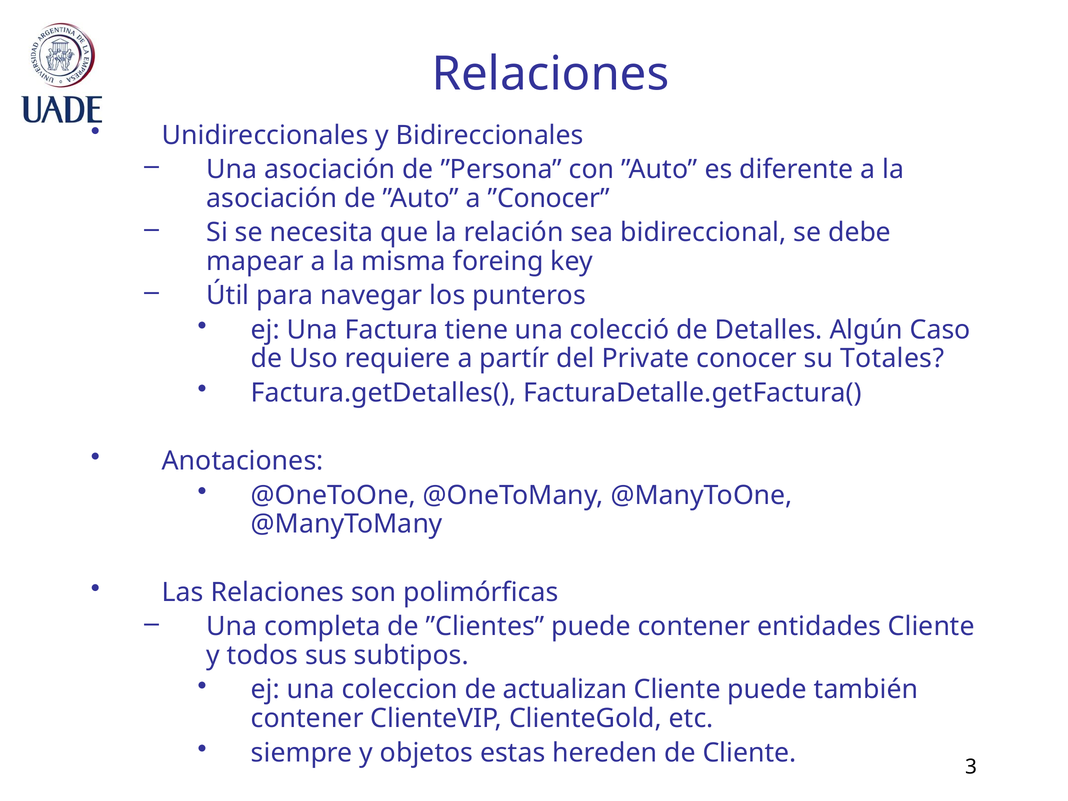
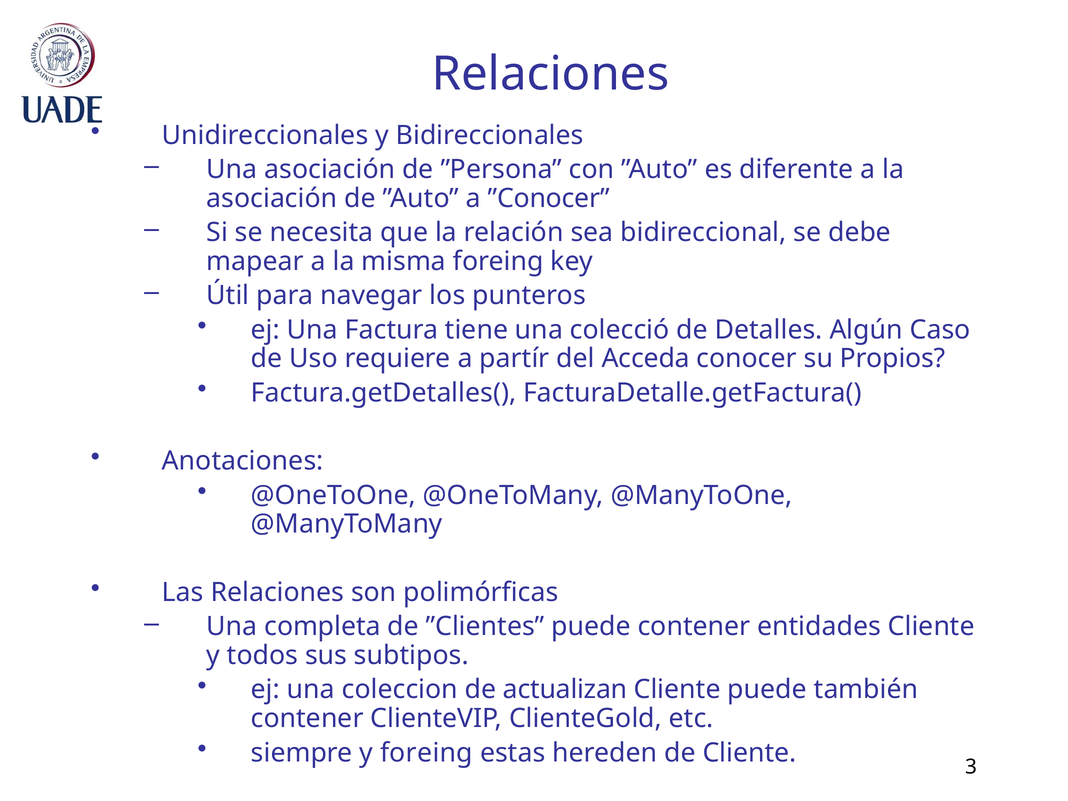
Private: Private -> Acceda (646, 359)
Totales: Totales -> Propios (892, 359)
y objetos: objetos -> foreing (426, 753)
